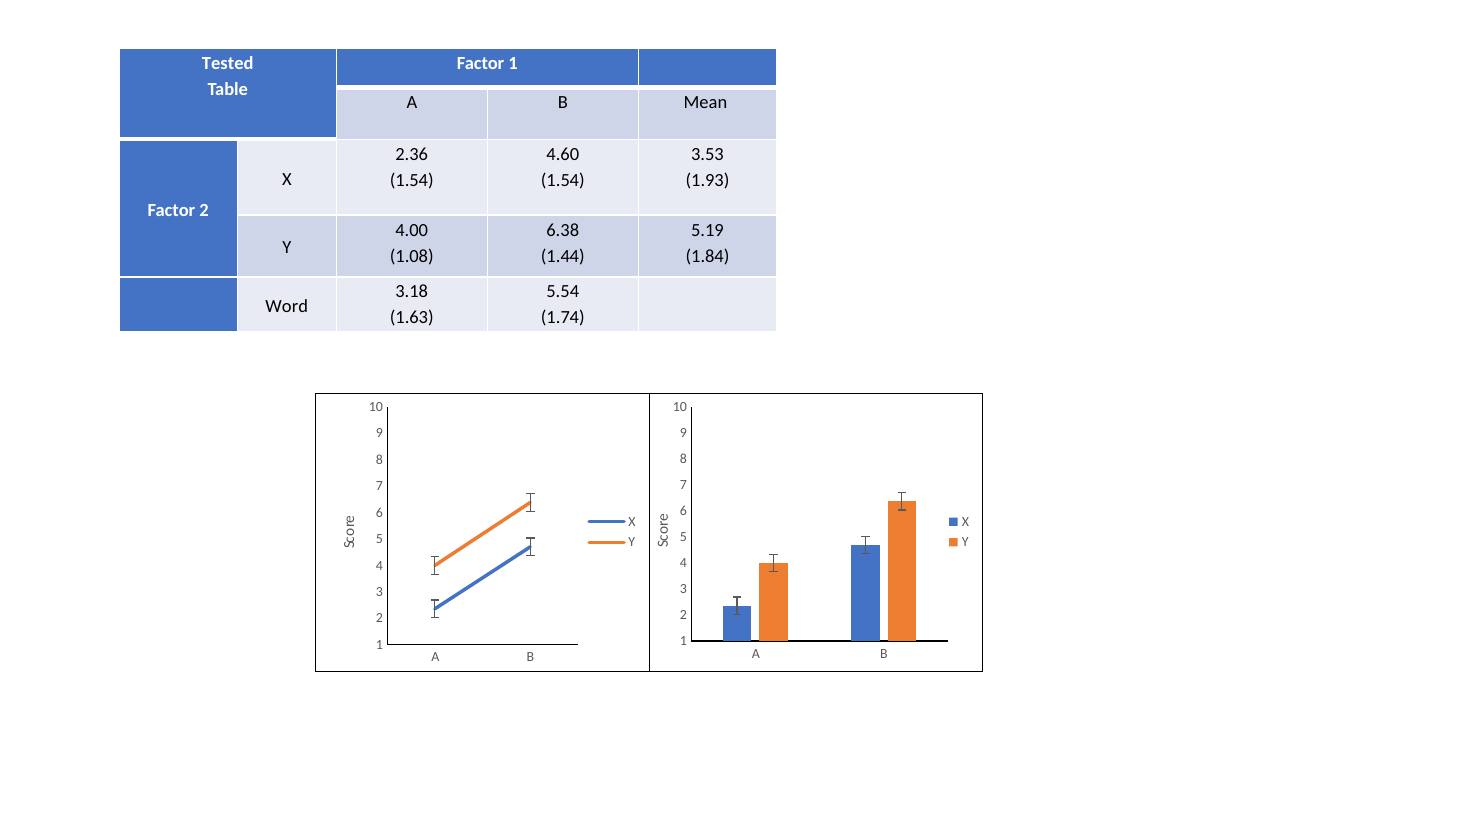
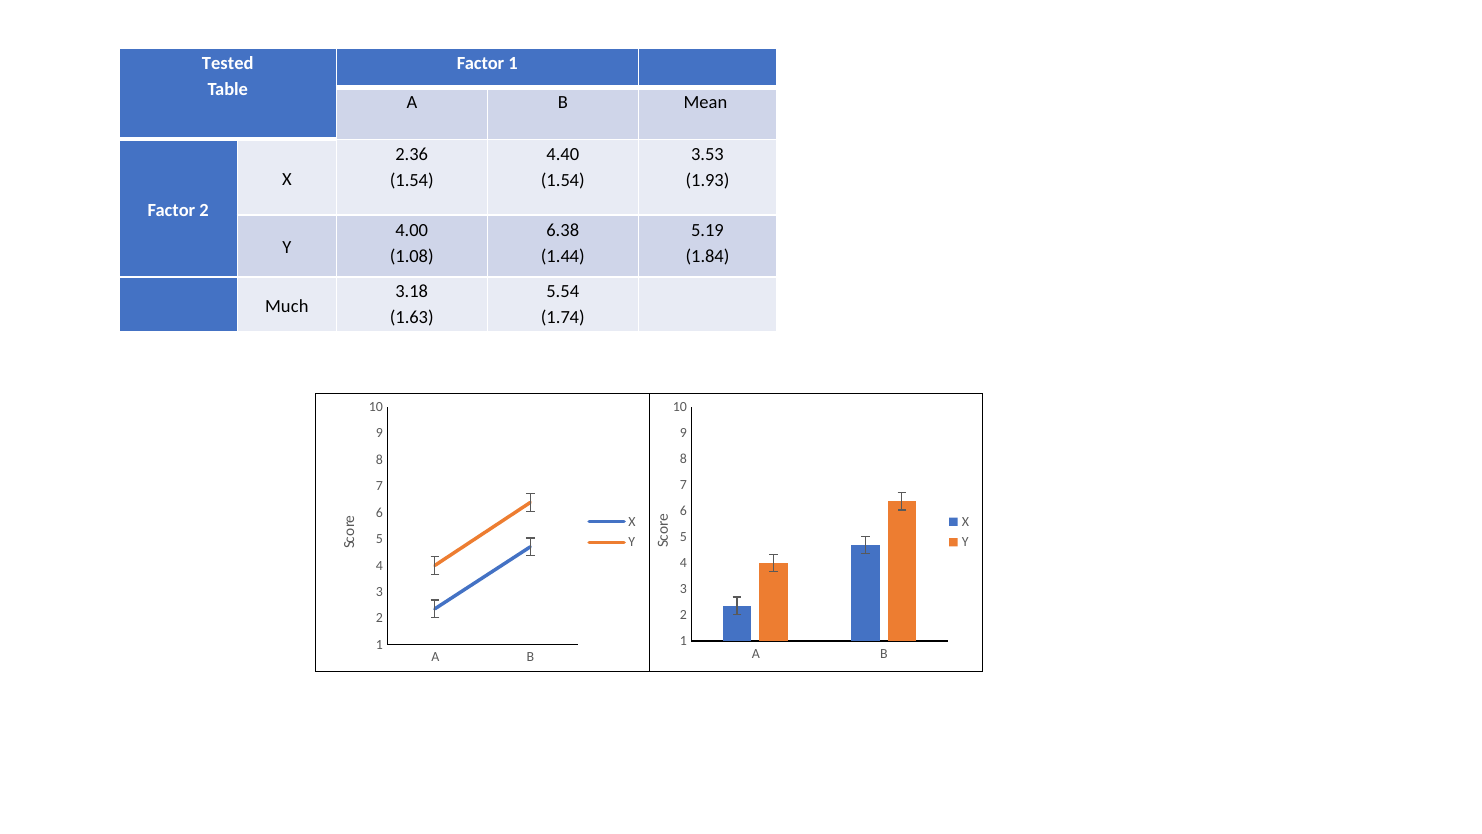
4.60: 4.60 -> 4.40 (563, 154)
Word: Word -> Much (287, 306)
